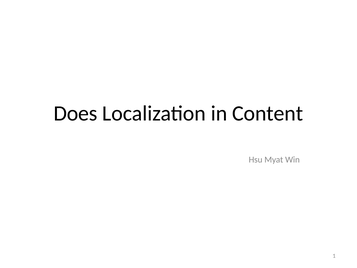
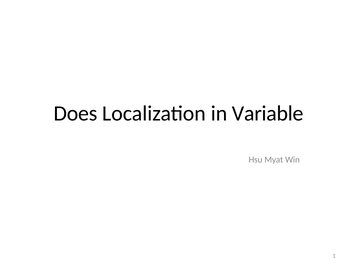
Content: Content -> Variable (268, 113)
